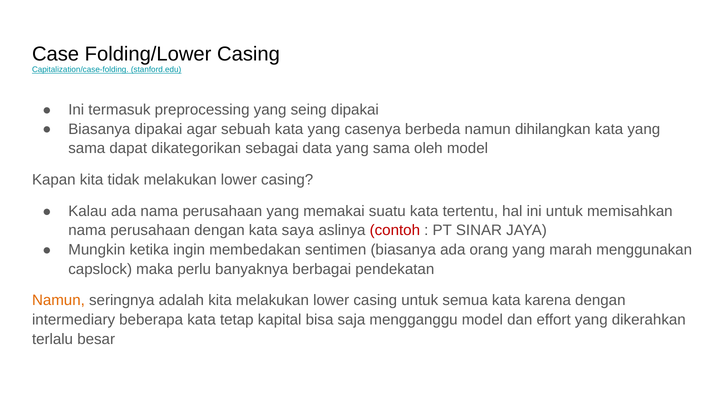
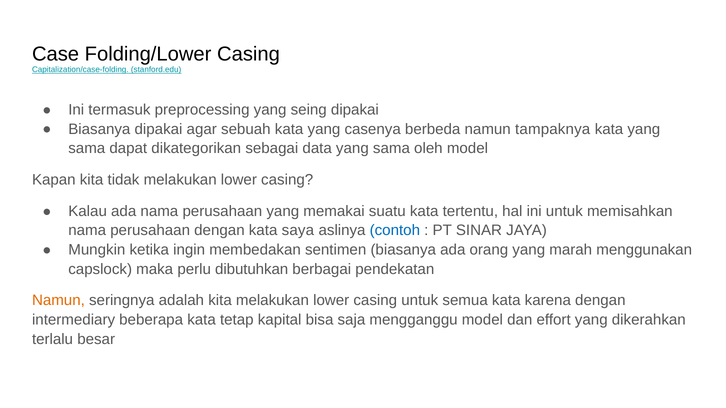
dihilangkan: dihilangkan -> tampaknya (553, 129)
contoh colour: red -> blue (395, 231)
banyaknya: banyaknya -> dibutuhkan (252, 269)
